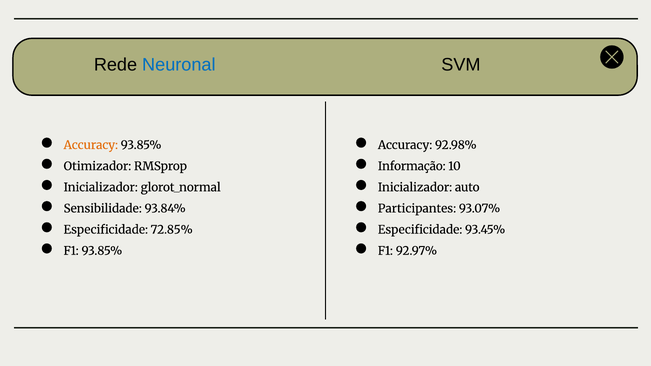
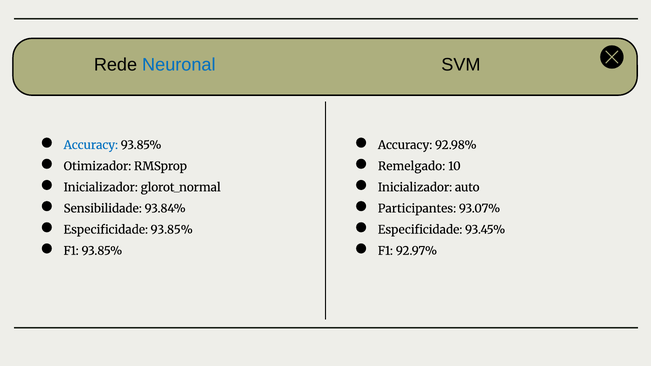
Accuracy colour: orange -> blue (91, 145)
Informação: Informação -> Remelgado (412, 166)
Especificidade 72.85%: 72.85% -> 93.85% (172, 230)
